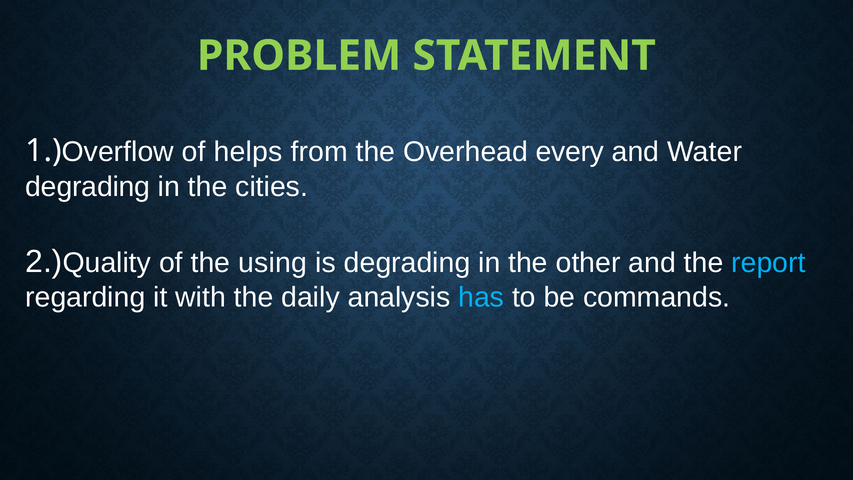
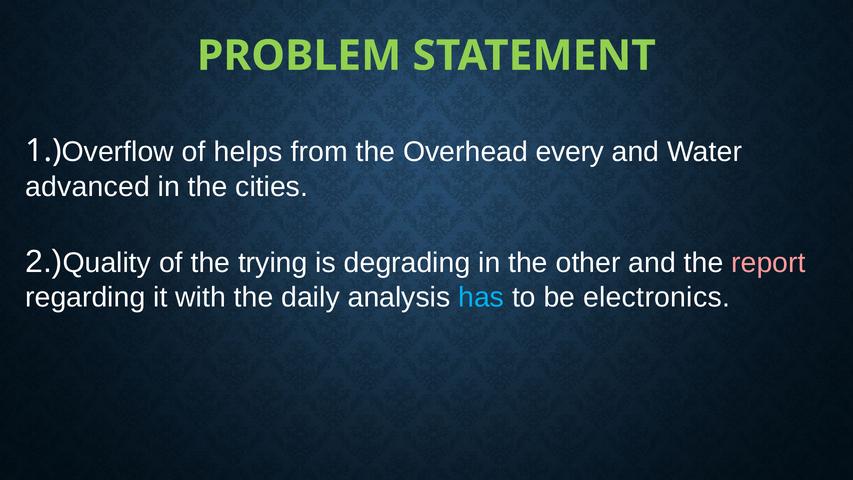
degrading: degrading -> advanced (88, 187)
using: using -> trying (273, 263)
report colour: light blue -> pink (768, 263)
commands: commands -> electronics (657, 297)
